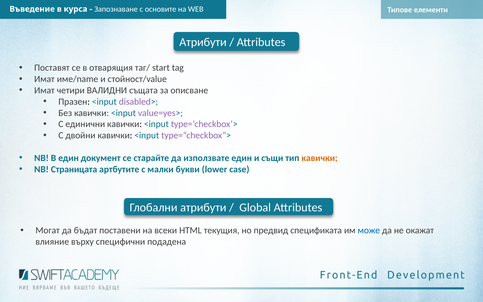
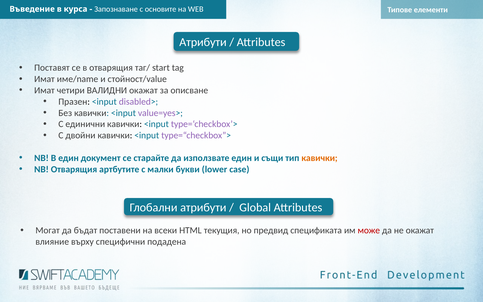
ВАЛИДНИ същата: същата -> окажат (143, 90)
NB Страницата: Страницата -> Отварящия (74, 169)
може colour: blue -> red (369, 230)
